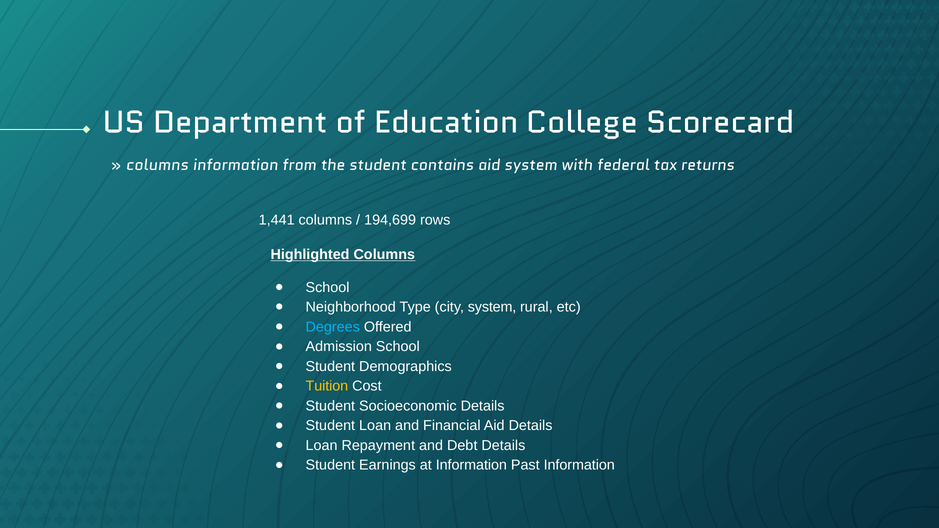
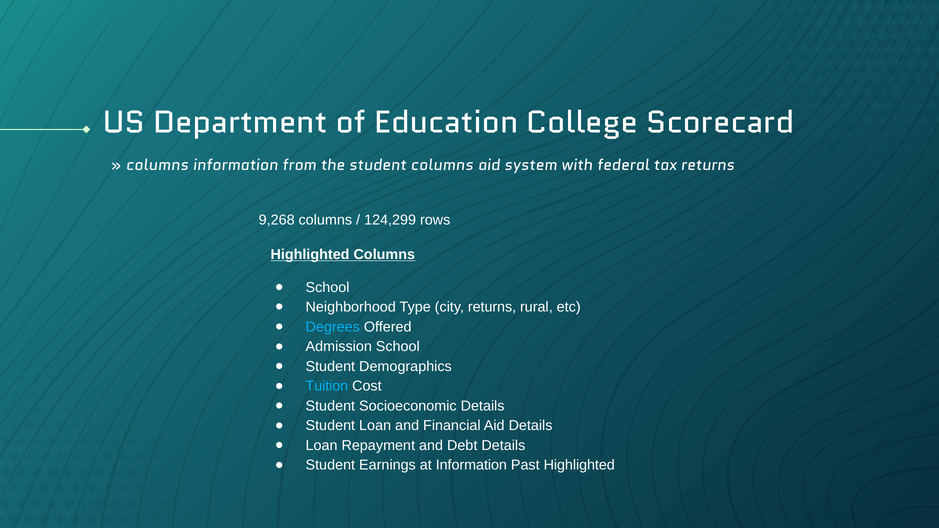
student contains: contains -> columns (442, 165)
1,441: 1,441 -> 9,268 (277, 220)
194,699: 194,699 -> 124,299 (390, 220)
city system: system -> returns (492, 307)
Tuition colour: yellow -> light blue (327, 386)
Past Information: Information -> Highlighted (579, 465)
